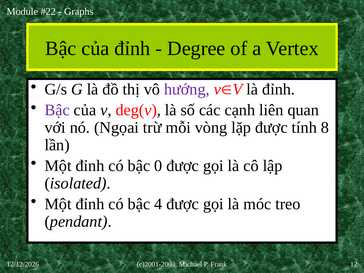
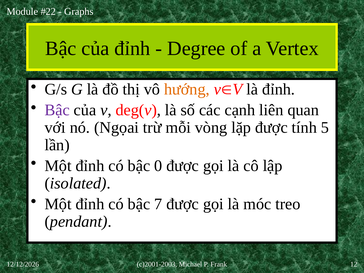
hướng colour: purple -> orange (187, 89)
8: 8 -> 5 (325, 128)
4: 4 -> 7 (158, 204)
